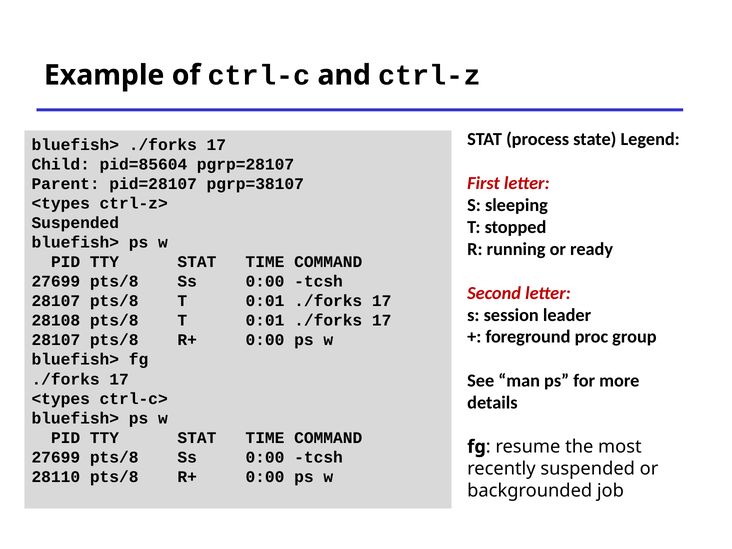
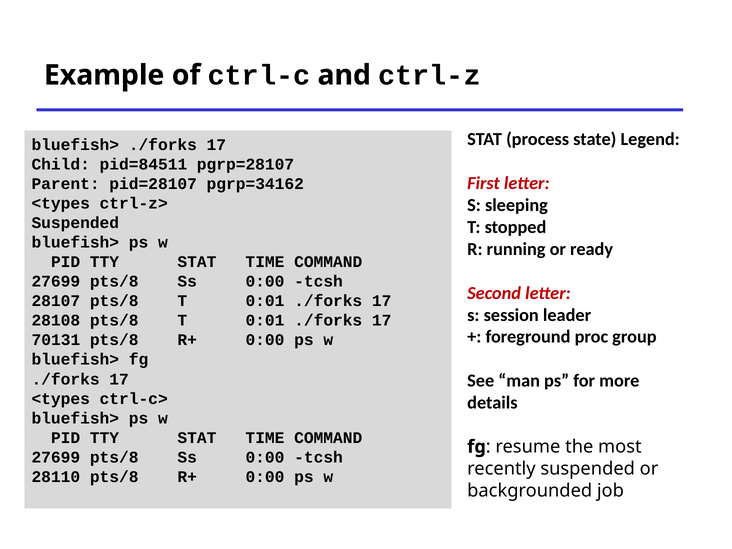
pid=85604: pid=85604 -> pid=84511 (143, 165)
pgrp=38107: pgrp=38107 -> pgrp=34162 (255, 184)
28107: 28107 -> 70131 (56, 340)
